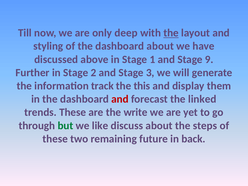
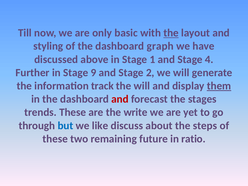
deep: deep -> basic (126, 33)
dashboard about: about -> graph (160, 46)
9: 9 -> 4 (209, 59)
2: 2 -> 9 (93, 73)
3: 3 -> 2 (150, 73)
the this: this -> will (142, 86)
them underline: none -> present (219, 86)
linked: linked -> stages (202, 99)
but colour: green -> blue (65, 126)
back: back -> ratio (193, 139)
